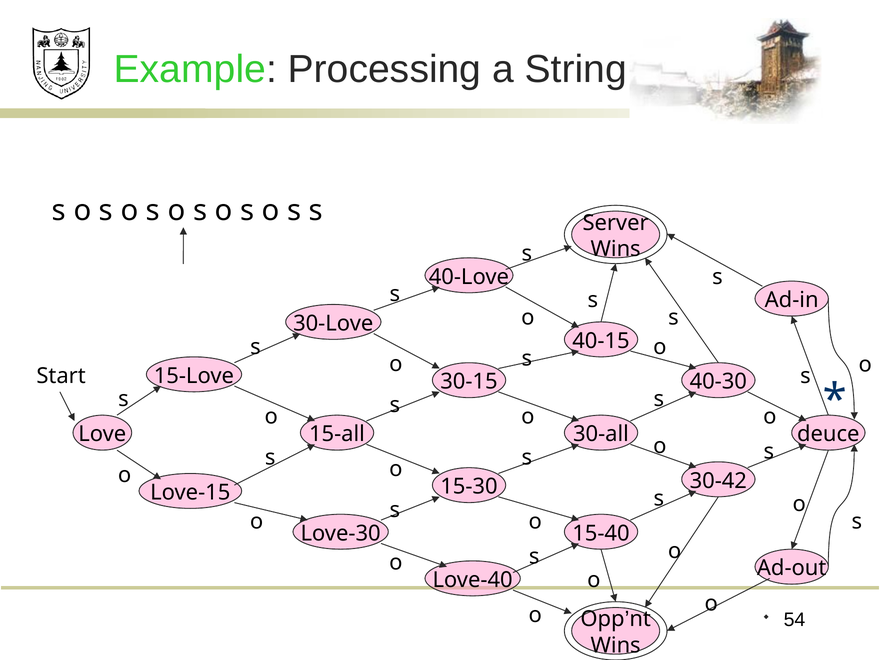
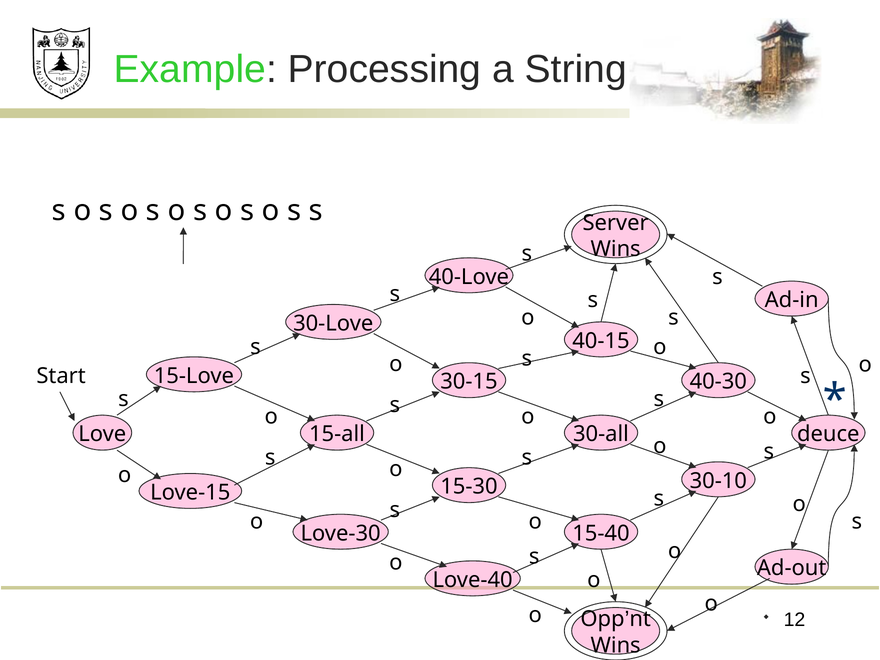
30-42: 30-42 -> 30-10 (718, 481)
54: 54 -> 12 (794, 620)
